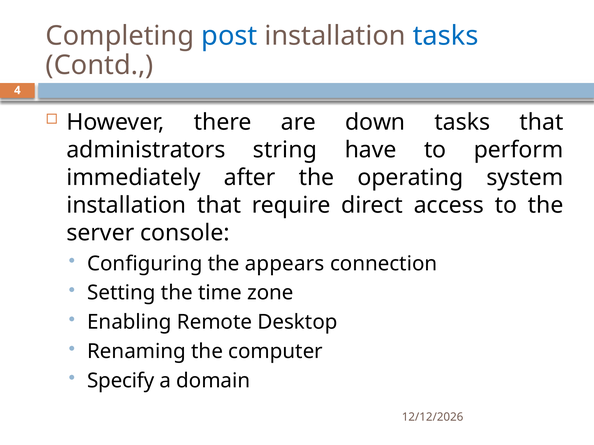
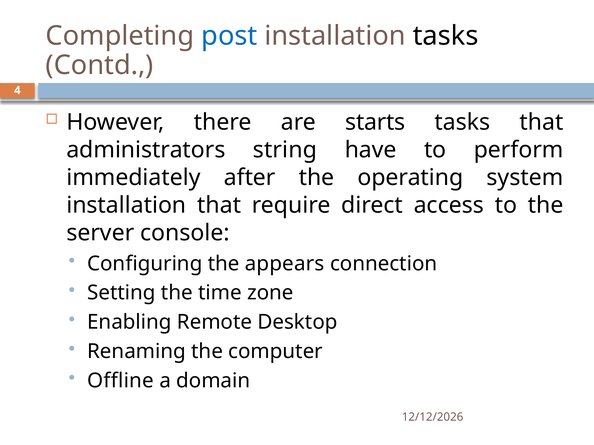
tasks colour: blue -> black (446, 36)
down: down -> starts (375, 122)
Specify: Specify -> Offline (121, 381)
